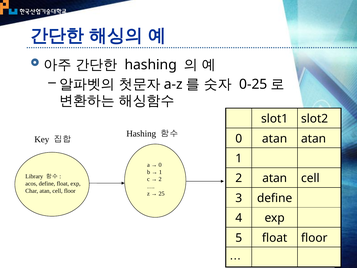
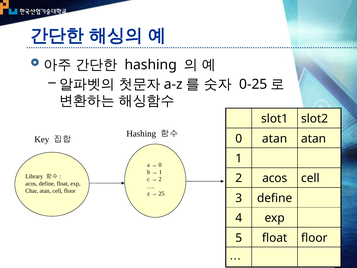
2 atan: atan -> acos (275, 178)
